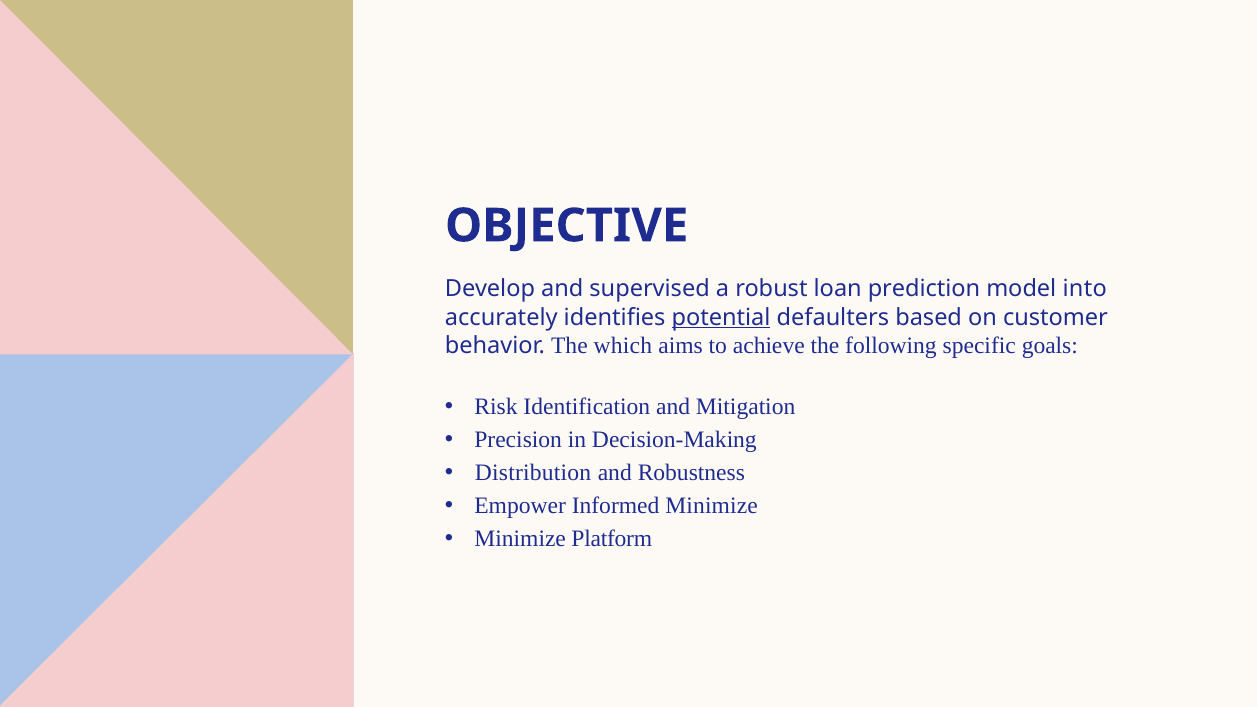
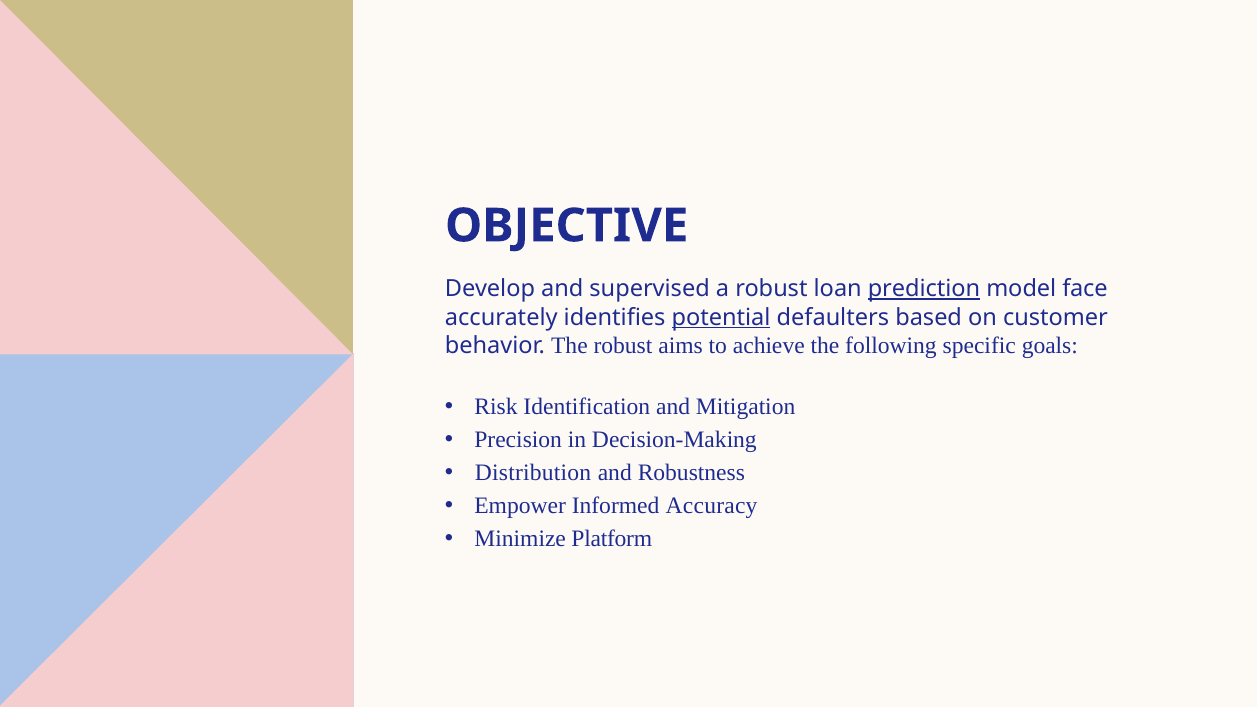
prediction underline: none -> present (924, 289)
into: into -> face (1085, 289)
The which: which -> robust (623, 346)
Informed Minimize: Minimize -> Accuracy (712, 506)
